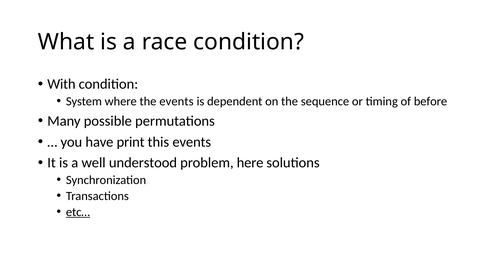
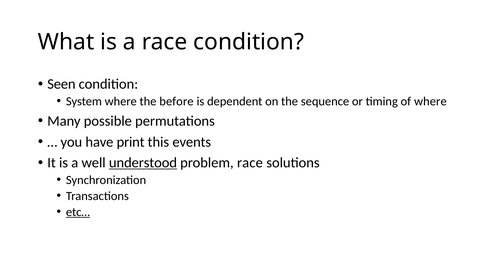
With: With -> Seen (61, 84)
the events: events -> before (176, 101)
of before: before -> where (430, 101)
understood underline: none -> present (143, 163)
problem here: here -> race (250, 163)
